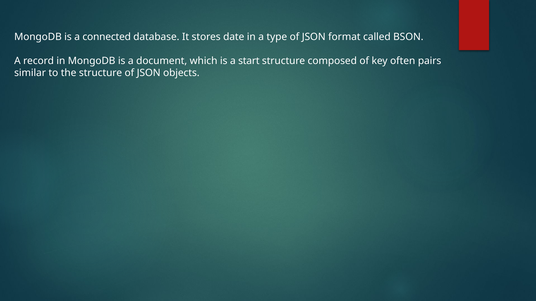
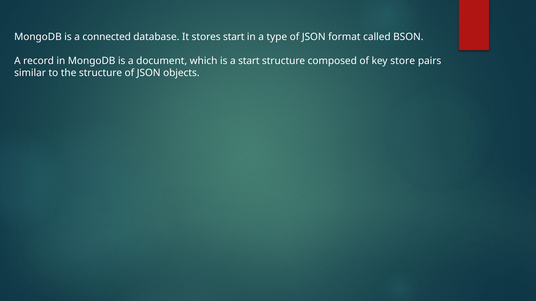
stores date: date -> start (234, 37)
often: often -> store (403, 61)
